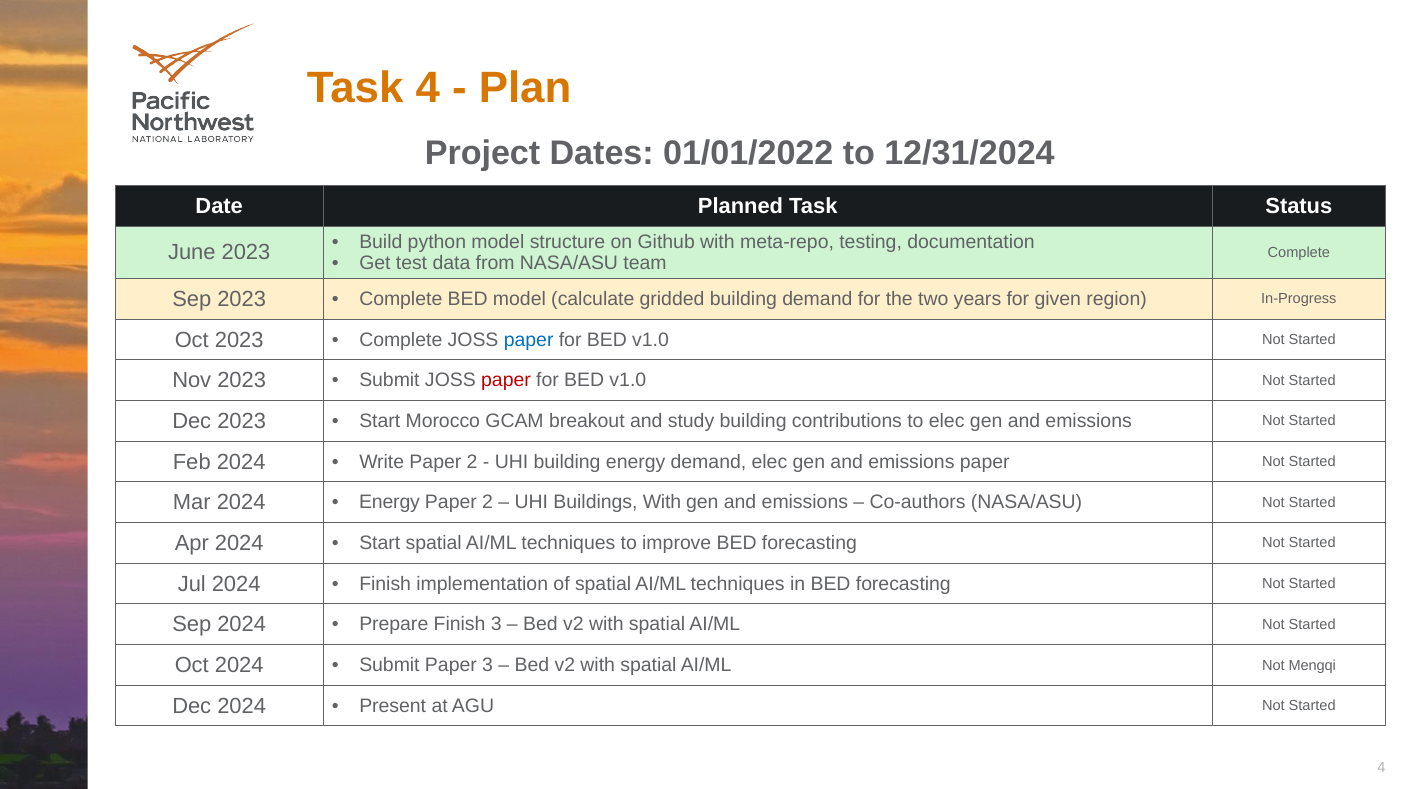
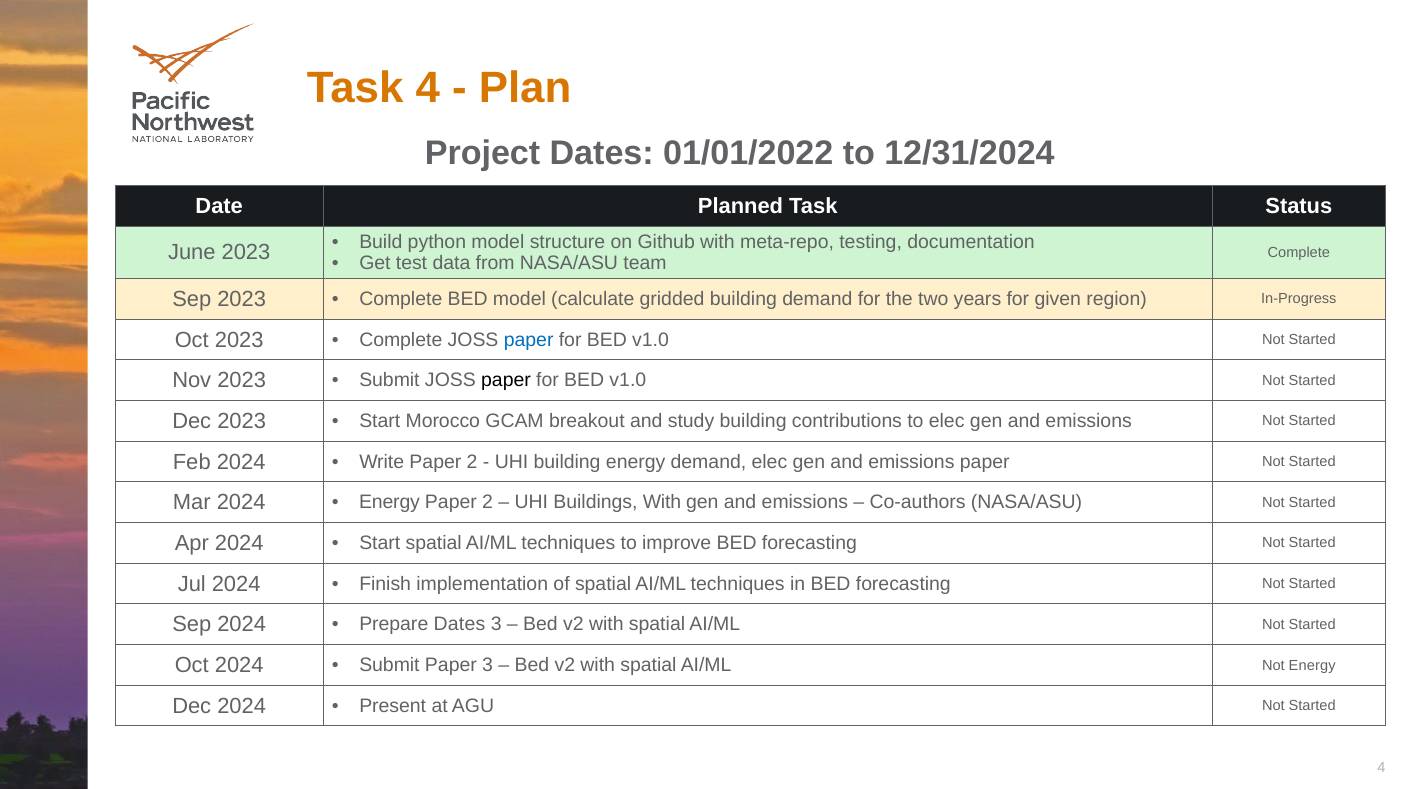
paper colour: red -> black (506, 380)
Prepare Finish: Finish -> Dates (460, 625)
Not Mengqi: Mengqi -> Energy (1312, 665)
